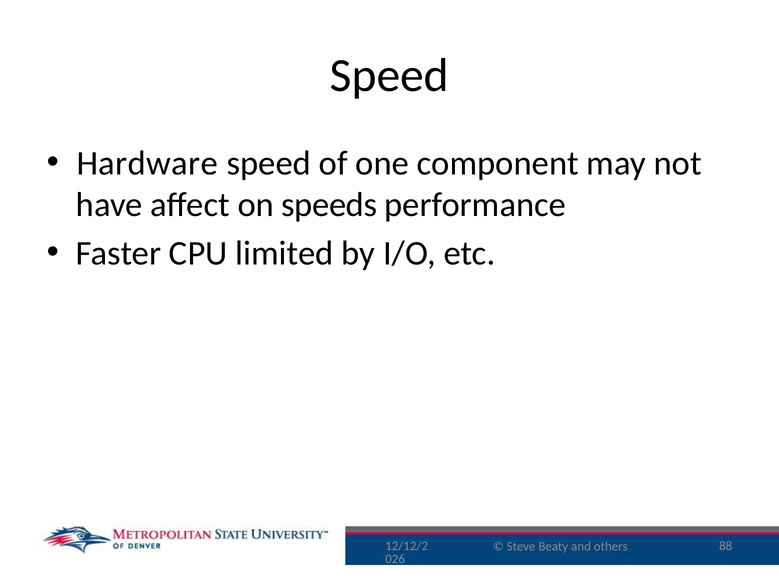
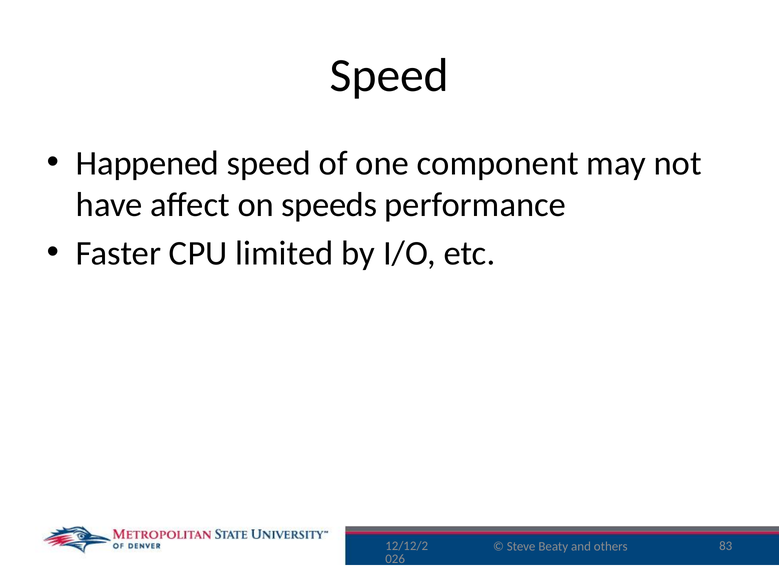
Hardware: Hardware -> Happened (148, 163)
88: 88 -> 83 (726, 546)
